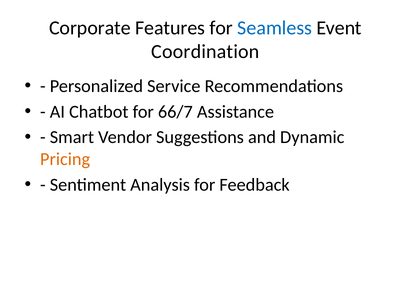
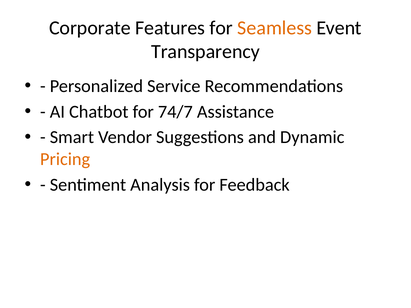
Seamless colour: blue -> orange (275, 28)
Coordination: Coordination -> Transparency (205, 52)
66/7: 66/7 -> 74/7 (175, 112)
